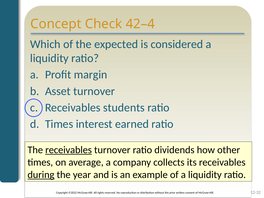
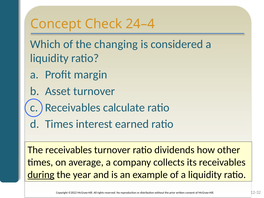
42–4: 42–4 -> 24–4 (140, 24)
expected: expected -> changing (116, 44)
students: students -> calculate (124, 108)
receivables underline: present -> none (69, 150)
